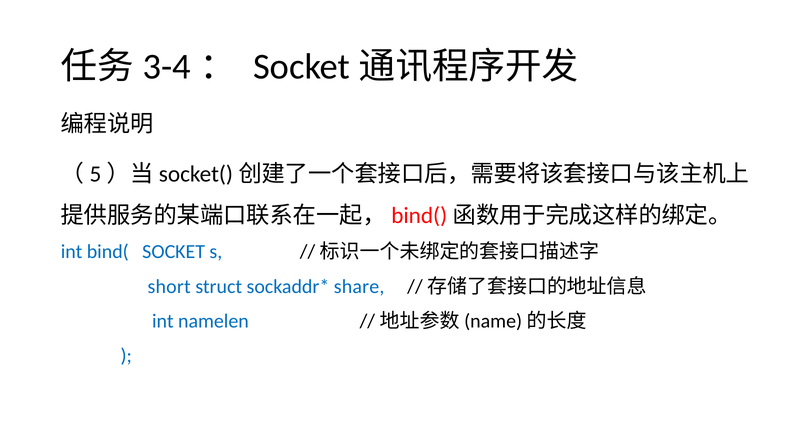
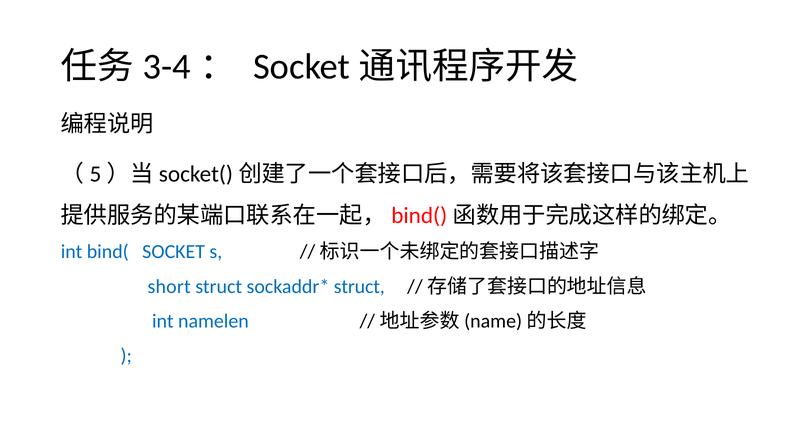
share: share -> struct (359, 287)
